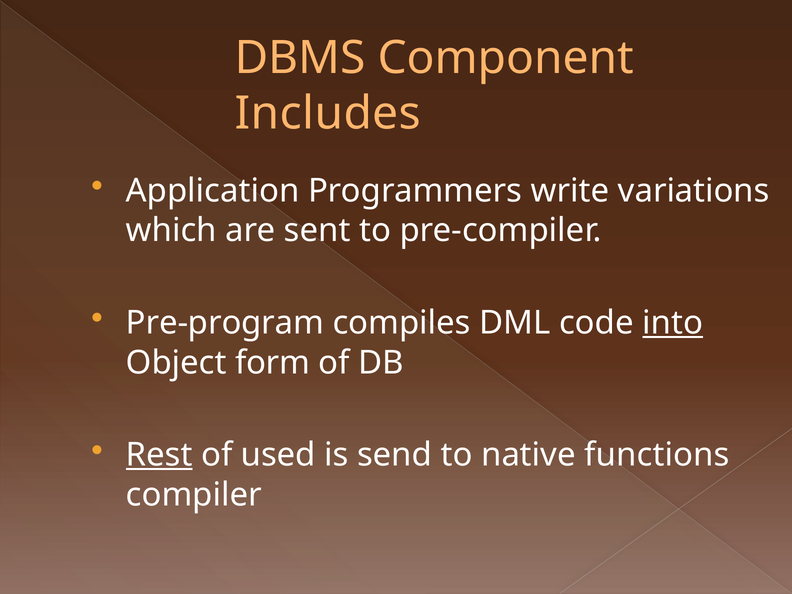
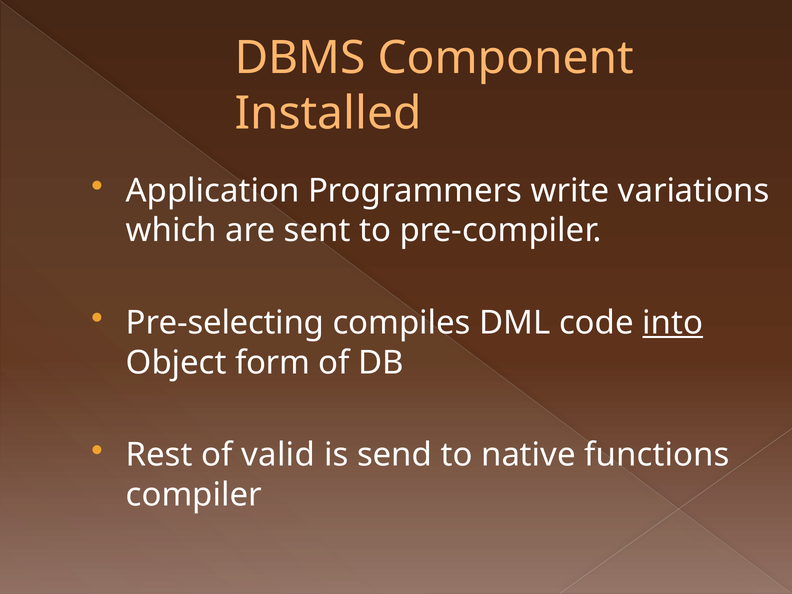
Includes: Includes -> Installed (328, 114)
Pre-program: Pre-program -> Pre-selecting (225, 323)
Rest underline: present -> none (159, 455)
used: used -> valid (278, 455)
